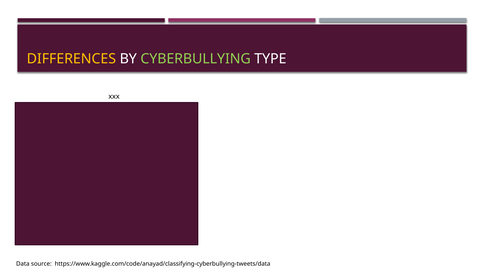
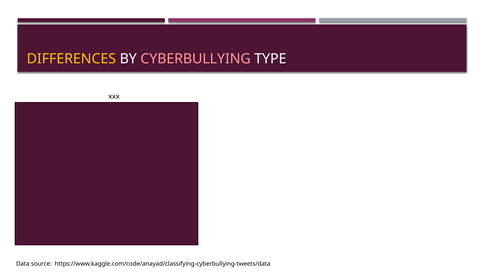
CYBERBULLYING colour: light green -> pink (196, 59)
